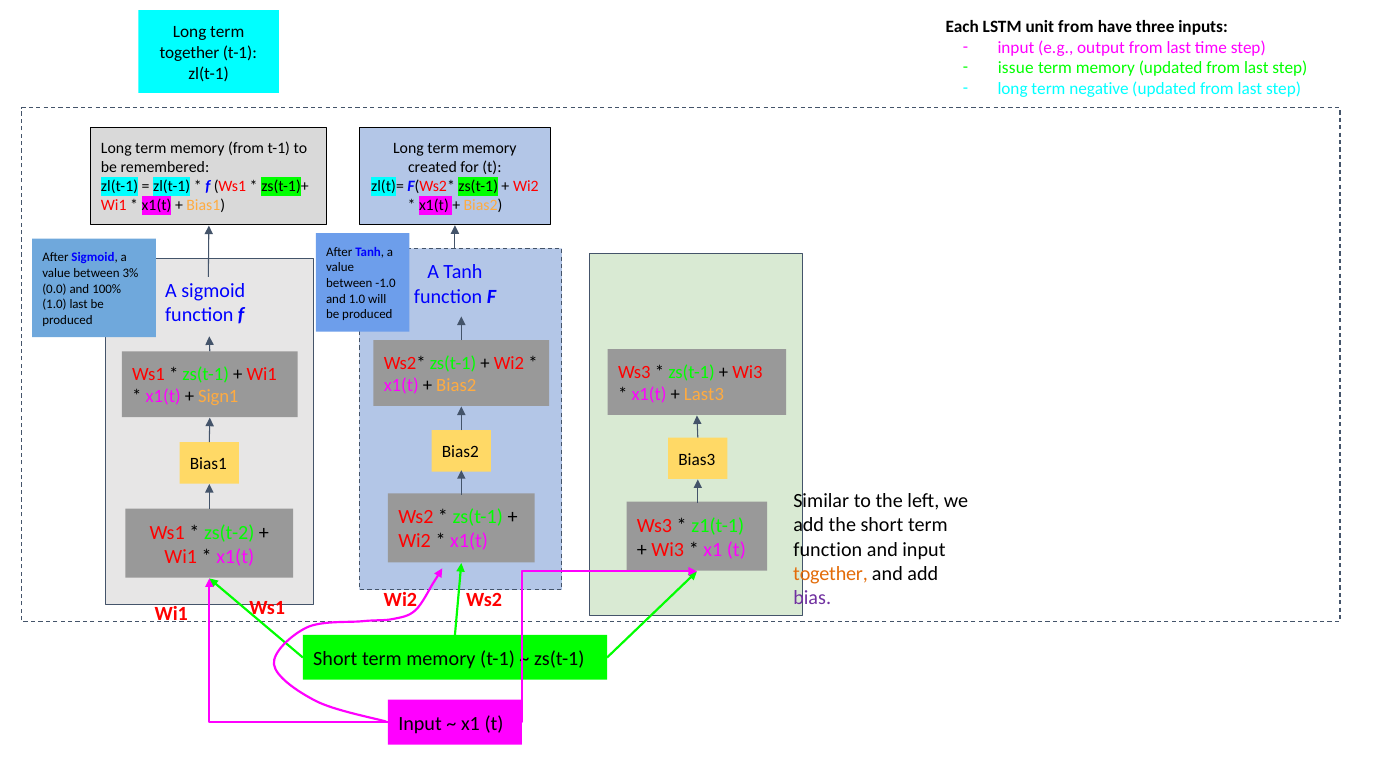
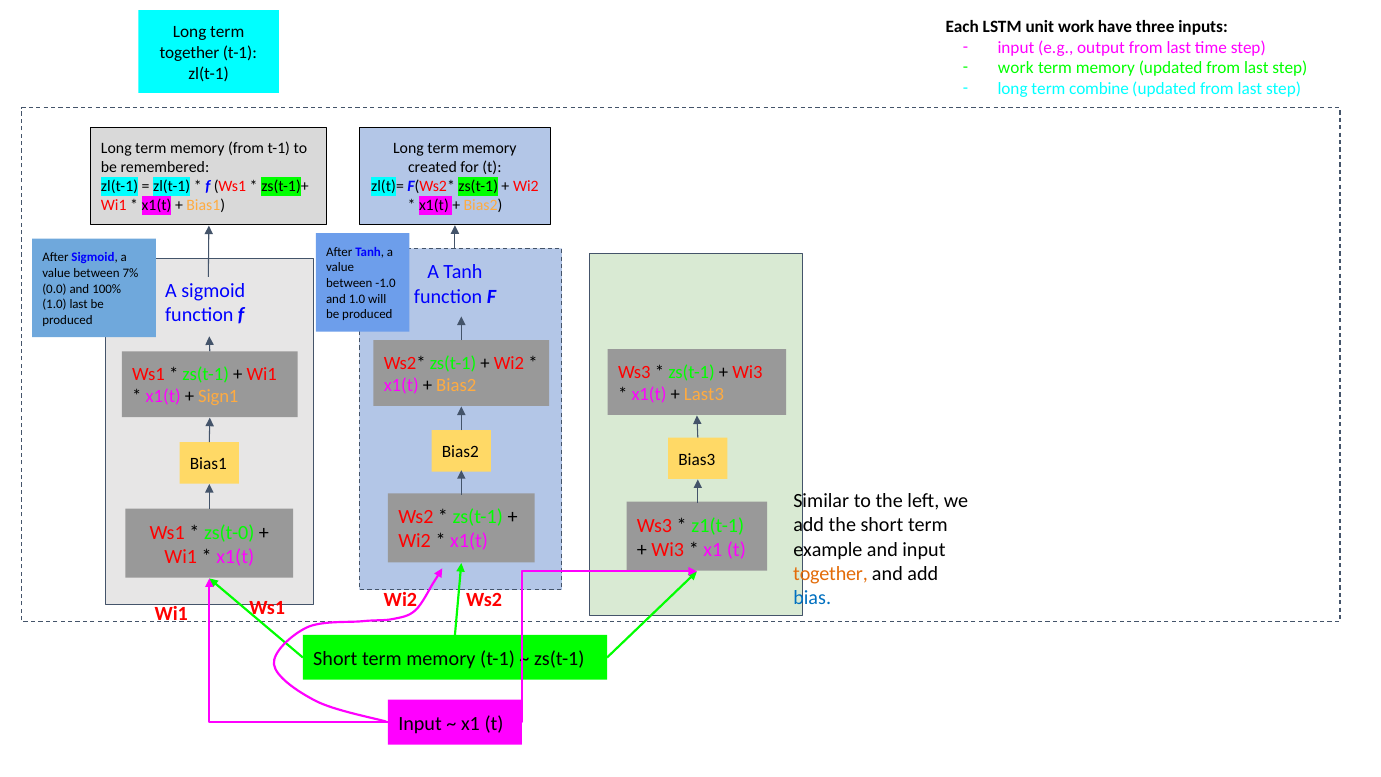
unit from: from -> work (1076, 27)
issue: issue -> work (1016, 68)
negative: negative -> combine (1099, 89)
3%: 3% -> 7% (130, 273)
zs(t-2: zs(t-2 -> zs(t-0 (229, 532)
function: function -> example (828, 549)
bias colour: purple -> blue (812, 598)
